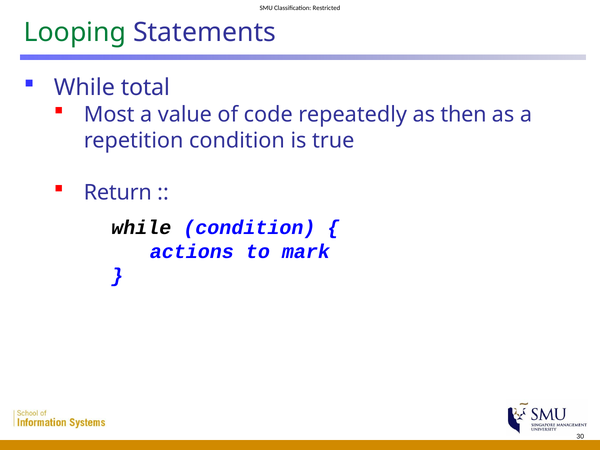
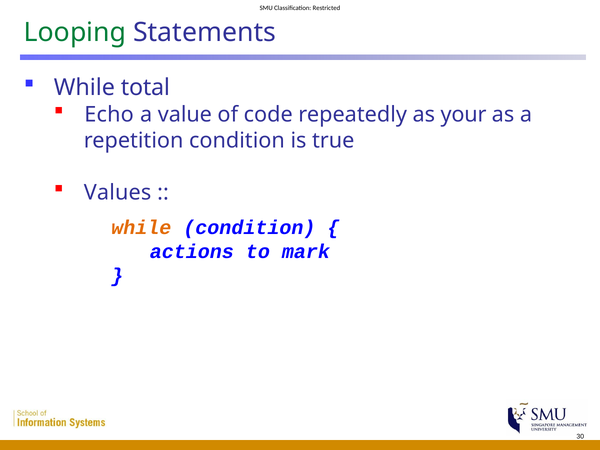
Most: Most -> Echo (109, 115)
then: then -> your (464, 115)
Return: Return -> Values (118, 193)
while colour: black -> orange (141, 227)
